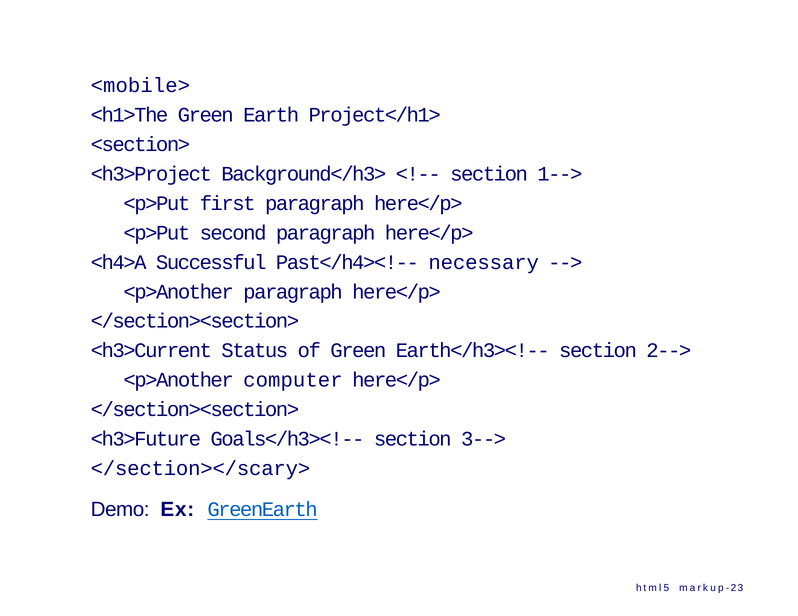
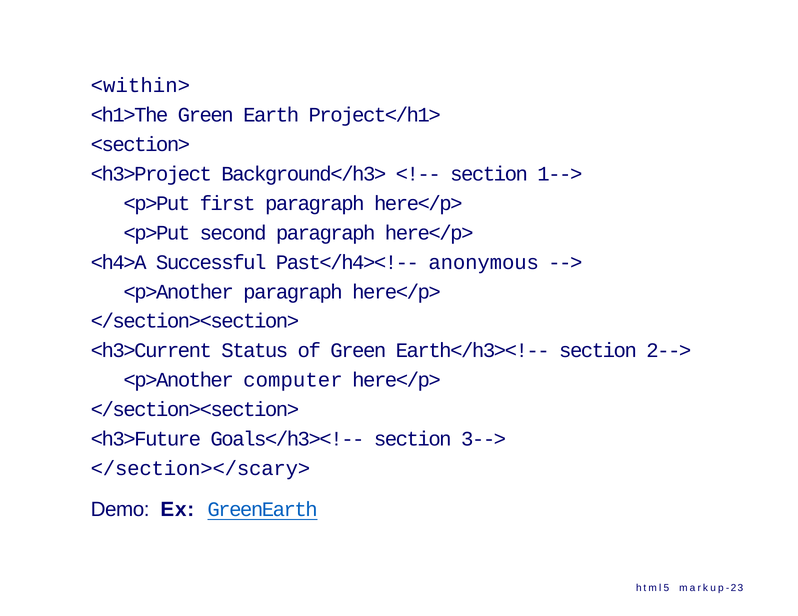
<mobile>: <mobile> -> <within> (140, 86)
necessary: necessary -> anonymous (484, 263)
